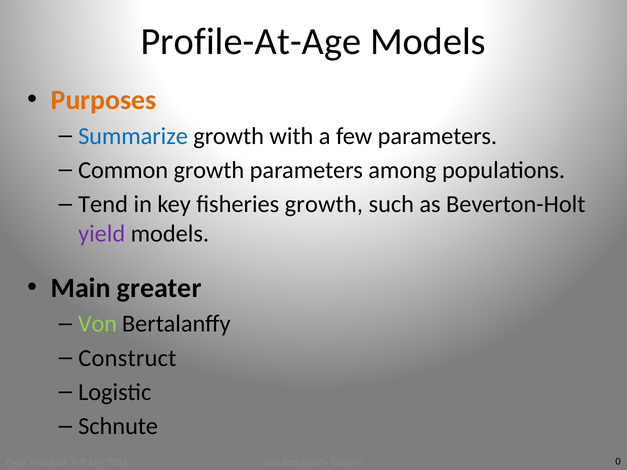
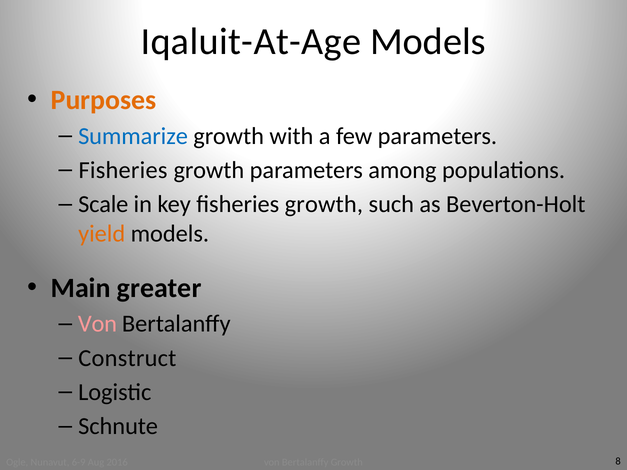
Profile-At-Age: Profile-At-Age -> Iqaluit-At-Age (251, 42)
Common: Common -> Fisheries (123, 170)
Tend: Tend -> Scale (103, 205)
yield colour: purple -> orange (102, 234)
Von colour: light green -> pink (97, 324)
0: 0 -> 8 (618, 461)
